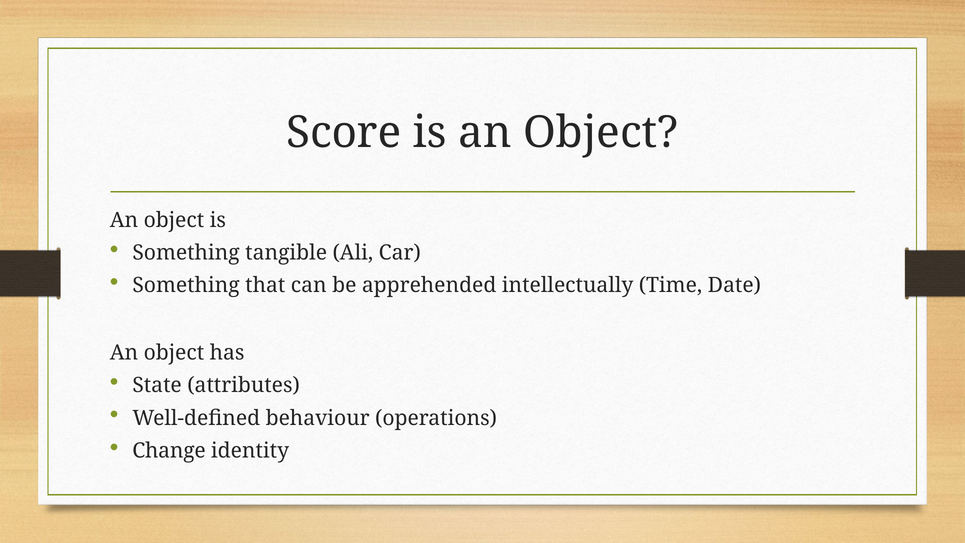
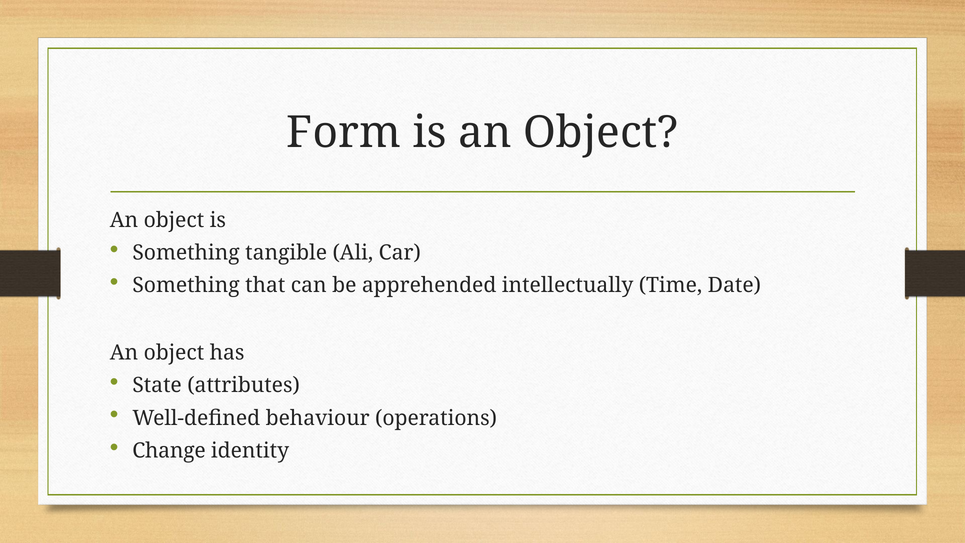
Score: Score -> Form (344, 132)
